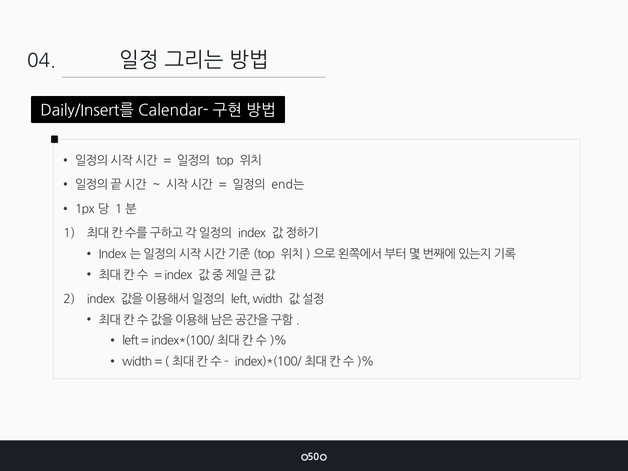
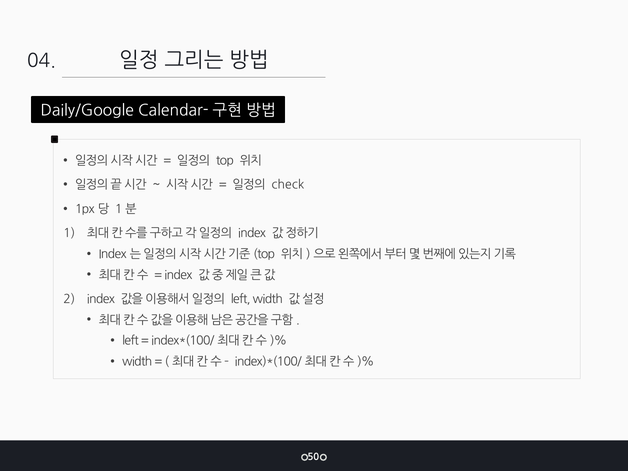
Daily/Insert를: Daily/Insert를 -> Daily/Google (87, 111)
end는: end는 -> check (288, 185)
